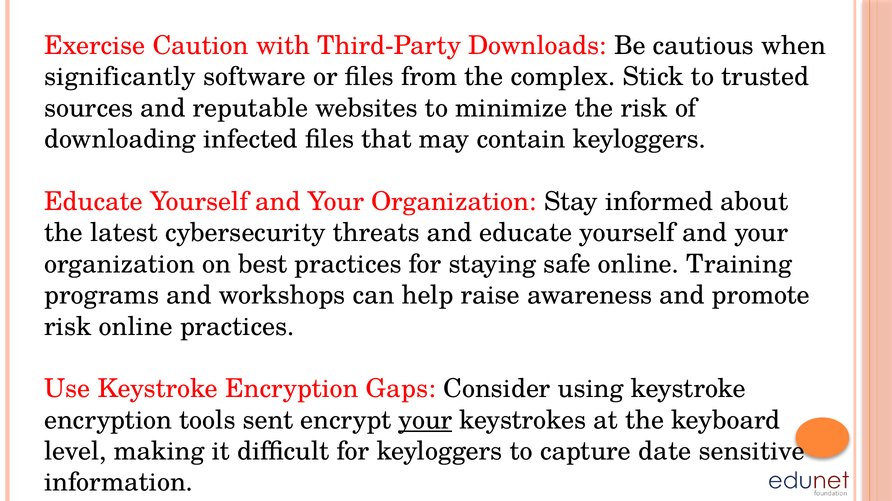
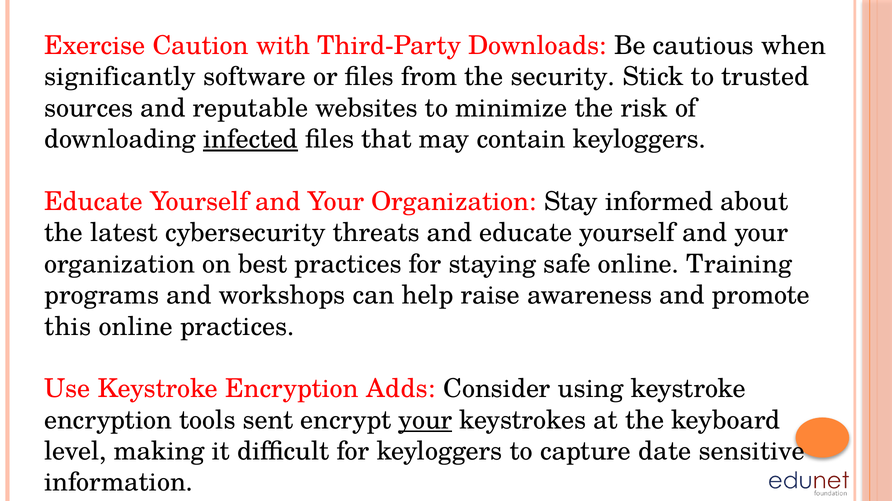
complex: complex -> security (563, 77)
infected underline: none -> present (251, 140)
risk: risk -> this (68, 327)
Gaps: Gaps -> Adds (401, 389)
